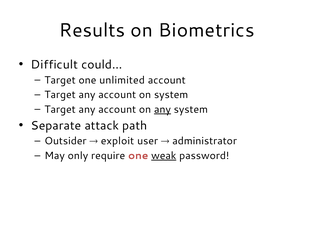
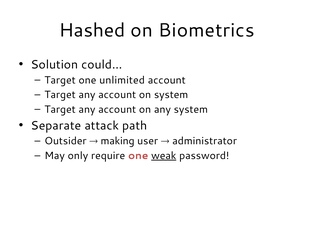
Results: Results -> Hashed (92, 30)
Difficult: Difficult -> Solution (54, 65)
any underline: present -> none (162, 110)
exploit: exploit -> making (118, 141)
